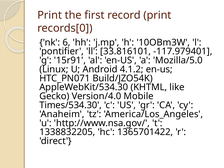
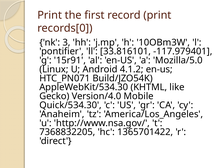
6: 6 -> 3 (66, 42)
Times/534.30: Times/534.30 -> Quick/534.30 (71, 105)
1338832205: 1338832205 -> 7368832205 (67, 132)
